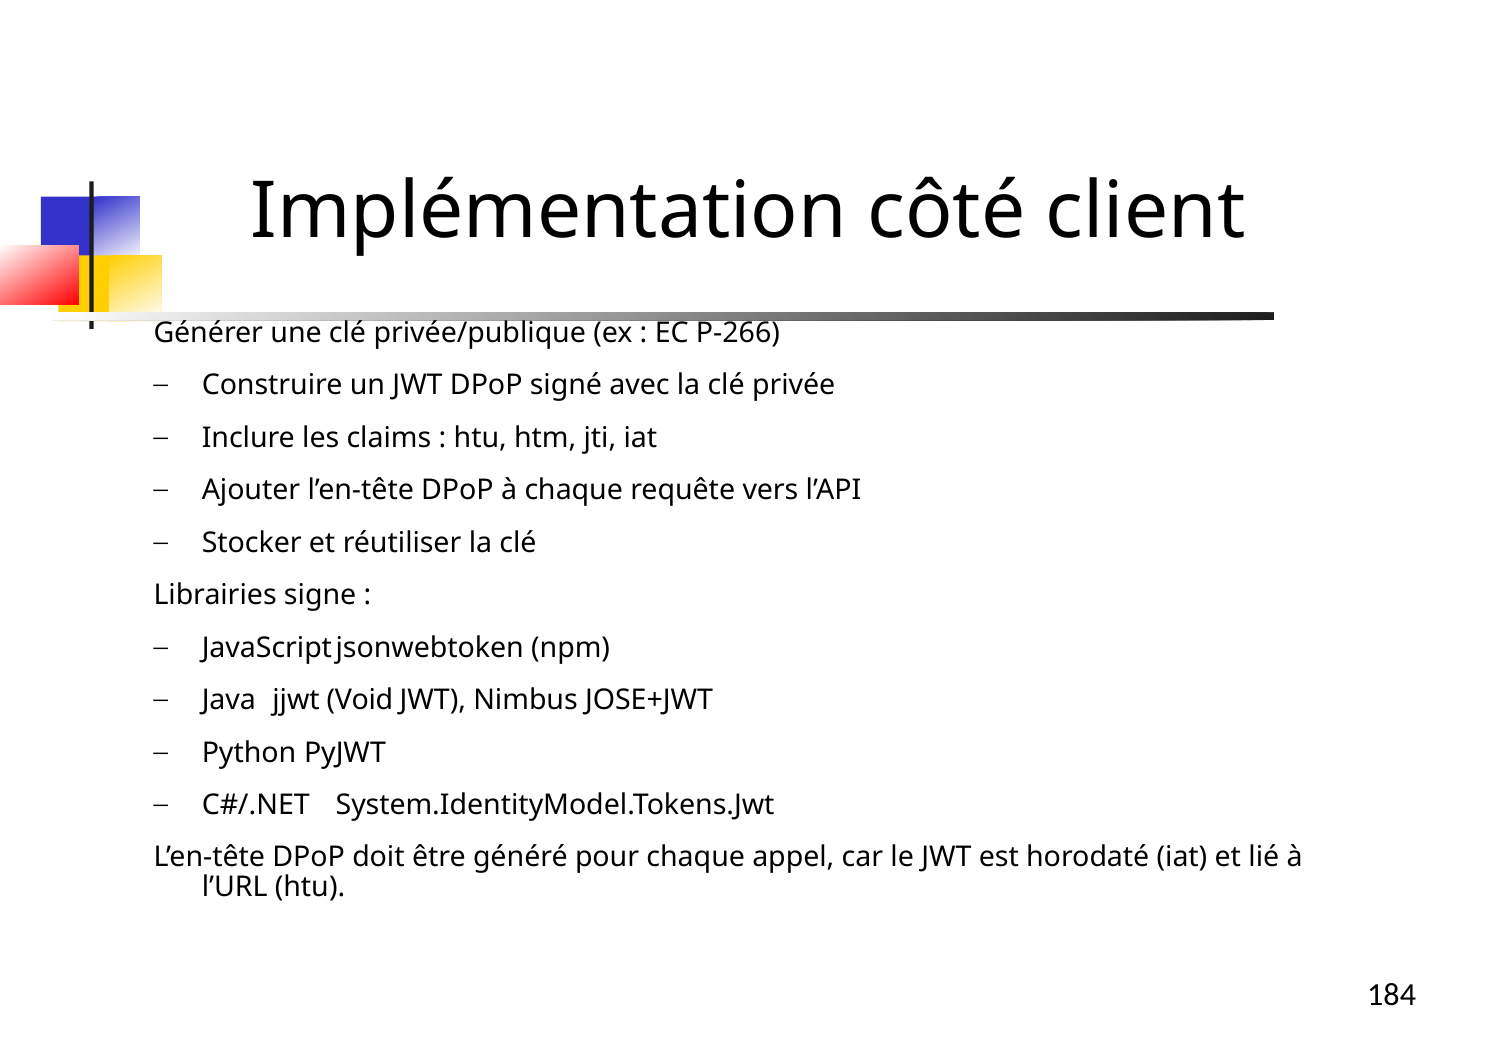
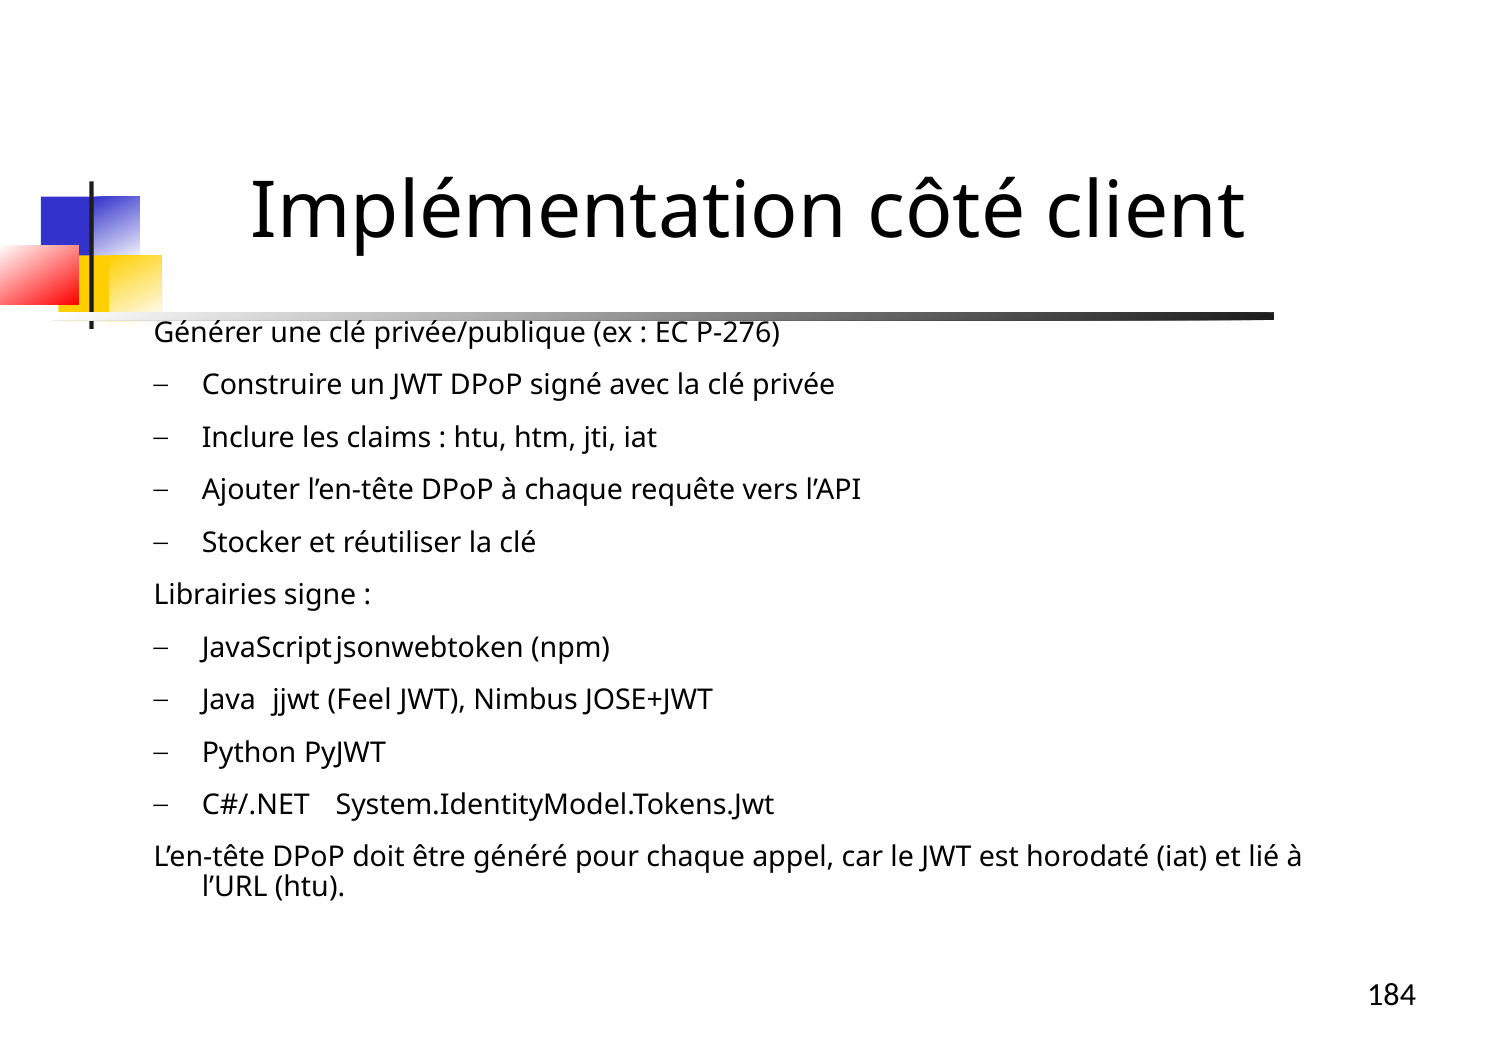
P-266: P-266 -> P-276 (738, 332)
Void: Void -> Feel (360, 700)
